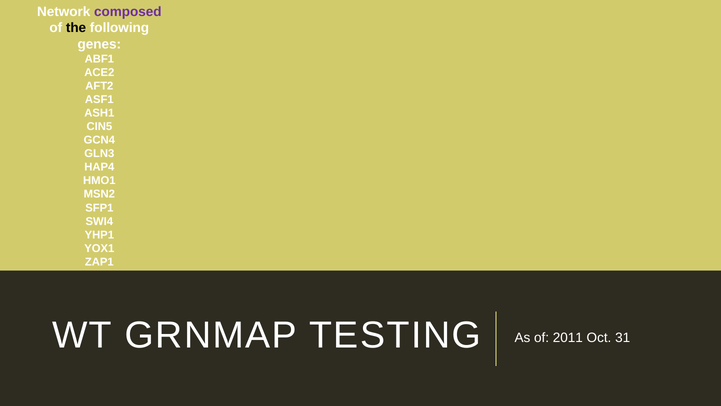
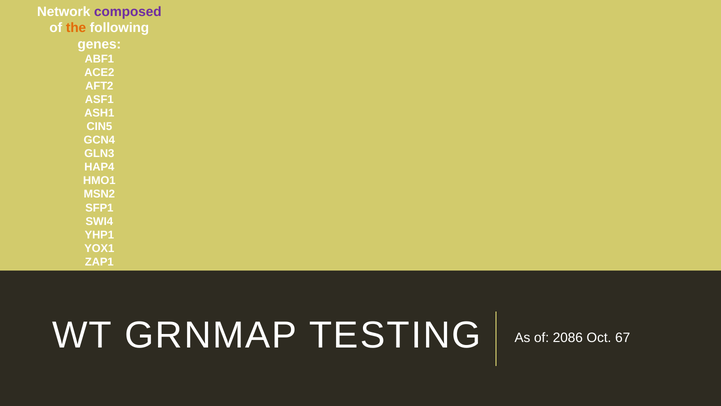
the colour: black -> orange (76, 28)
2011: 2011 -> 2086 (568, 338)
31: 31 -> 67 (623, 338)
